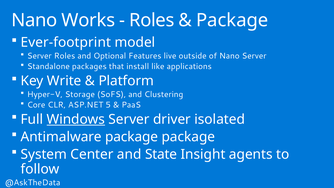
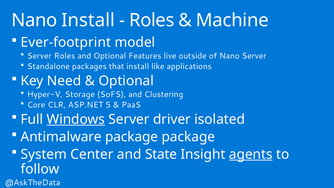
Nano Works: Works -> Install (88, 20)
Package: Package -> Machine (232, 20)
Write: Write -> Need (64, 81)
Platform: Platform -> Optional (126, 81)
agents underline: none -> present (251, 154)
